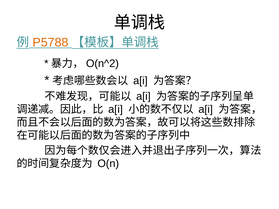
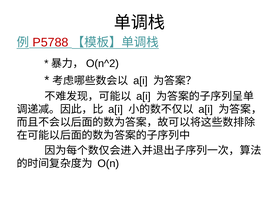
P5788 colour: orange -> red (50, 43)
